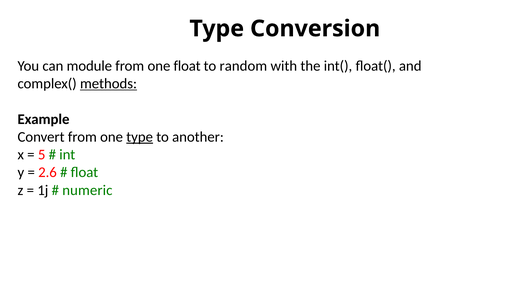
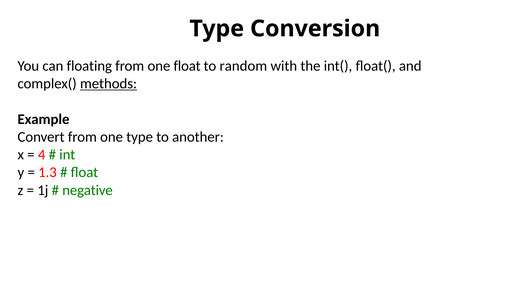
module: module -> floating (89, 66)
type underline: present -> none (140, 137)
5: 5 -> 4 (42, 154)
2.6: 2.6 -> 1.3 (47, 172)
numeric: numeric -> negative (87, 190)
